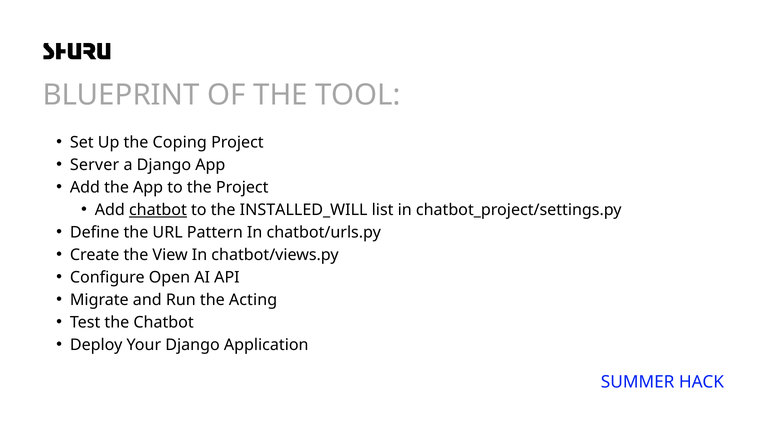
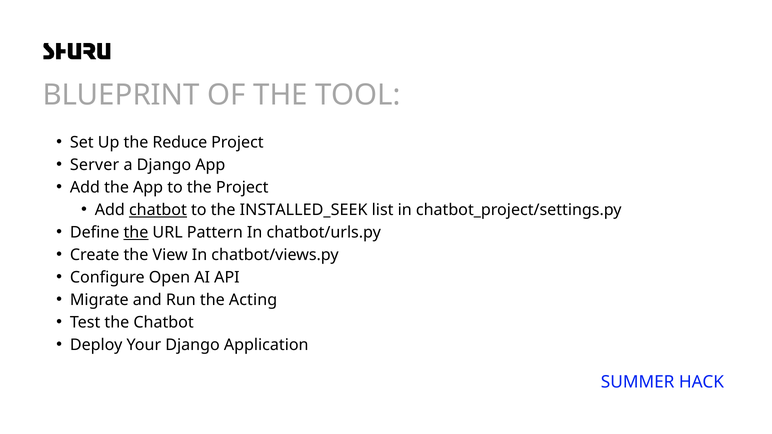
Coping: Coping -> Reduce (180, 143)
INSTALLED_WILL: INSTALLED_WILL -> INSTALLED_SEEK (304, 210)
the underline: none -> present (136, 233)
